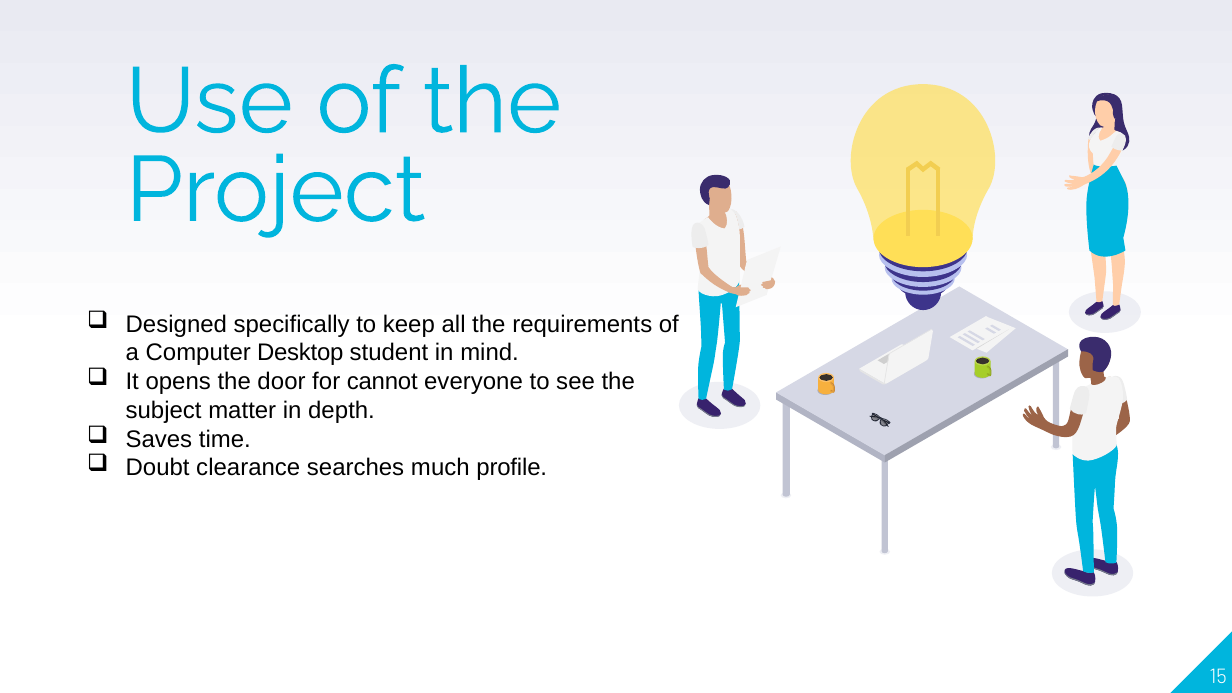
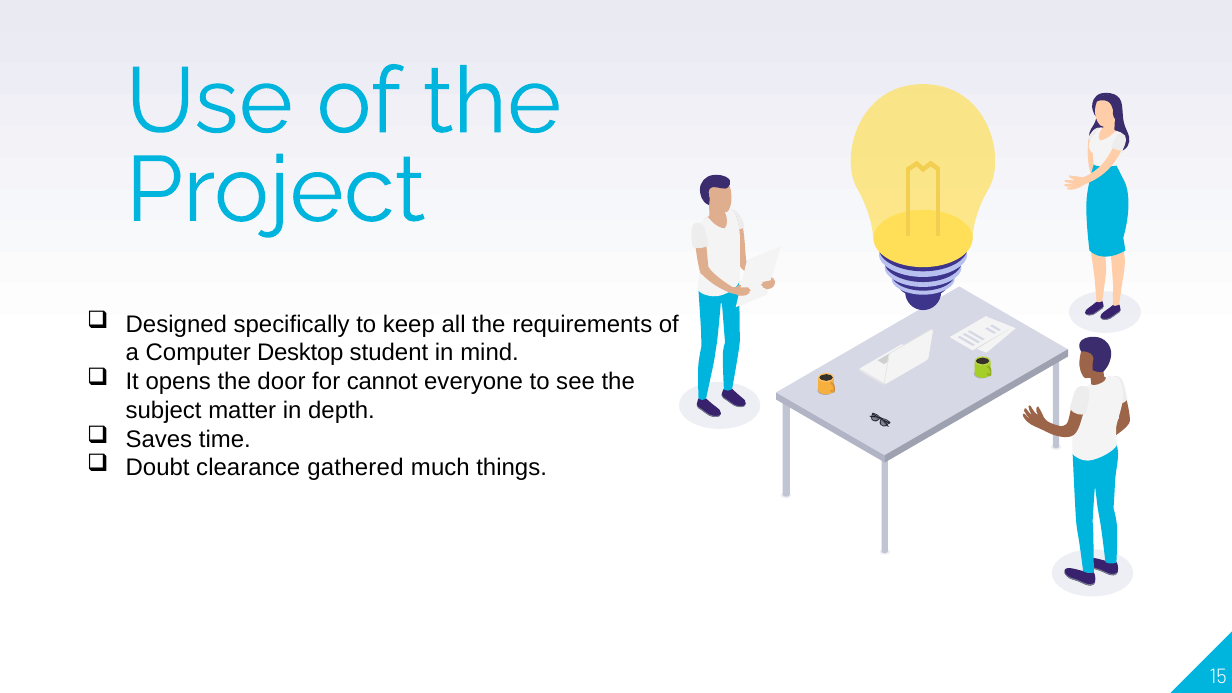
searches: searches -> gathered (355, 468)
profile: profile -> things (512, 468)
